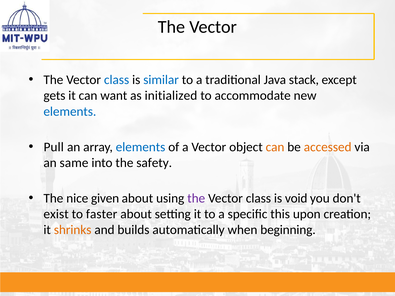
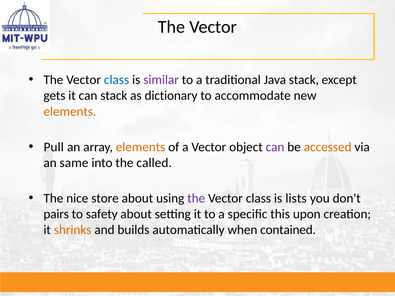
similar colour: blue -> purple (161, 80)
can want: want -> stack (114, 96)
initialized: initialized -> dictionary (171, 96)
elements colour: blue -> orange (70, 112)
elements colour: blue -> orange (141, 147)
can colour: orange -> purple (275, 147)
safety: safety -> called (154, 163)
given: given -> store (105, 198)
void: void -> lists (296, 198)
exist: exist -> pairs (56, 214)
faster: faster -> safety (102, 214)
beginning: beginning -> contained (288, 230)
